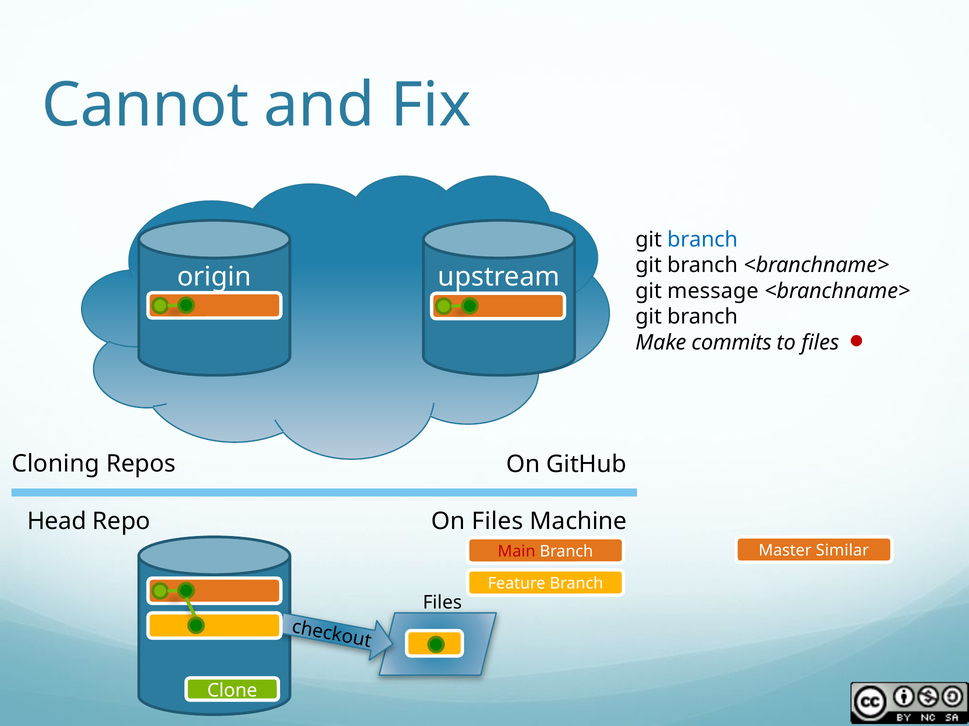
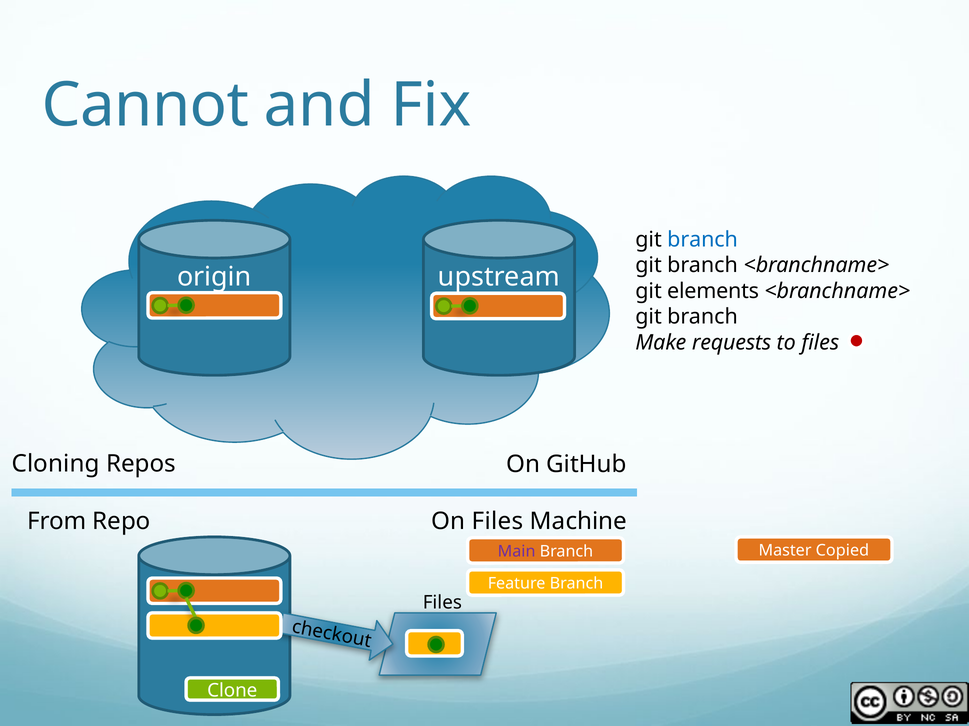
message: message -> elements (713, 291)
commits: commits -> requests (732, 343)
Head: Head -> From (57, 522)
Similar: Similar -> Copied (842, 551)
Main colour: red -> purple (517, 552)
